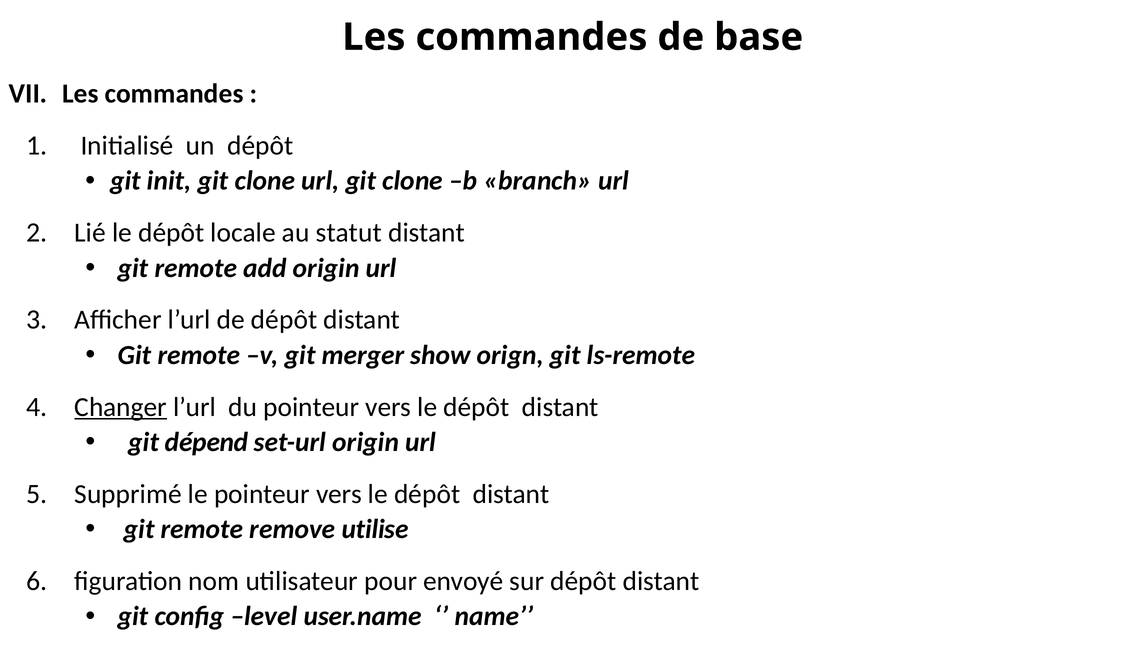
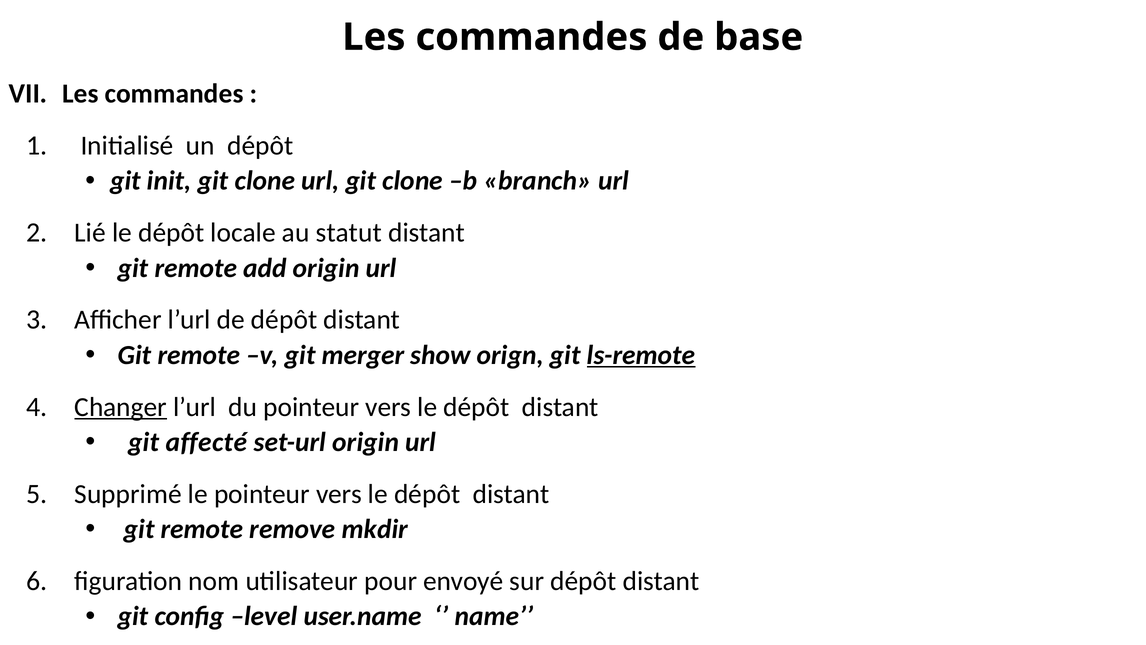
ls-remote underline: none -> present (641, 355)
dépend: dépend -> affecté (206, 442)
utilise: utilise -> mkdir (375, 529)
